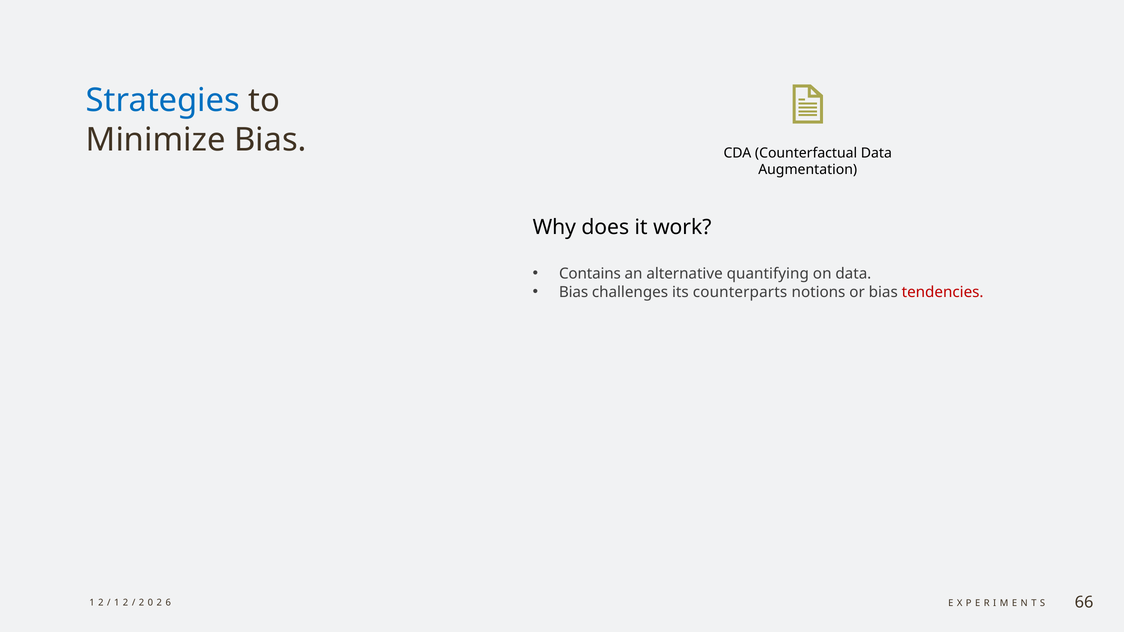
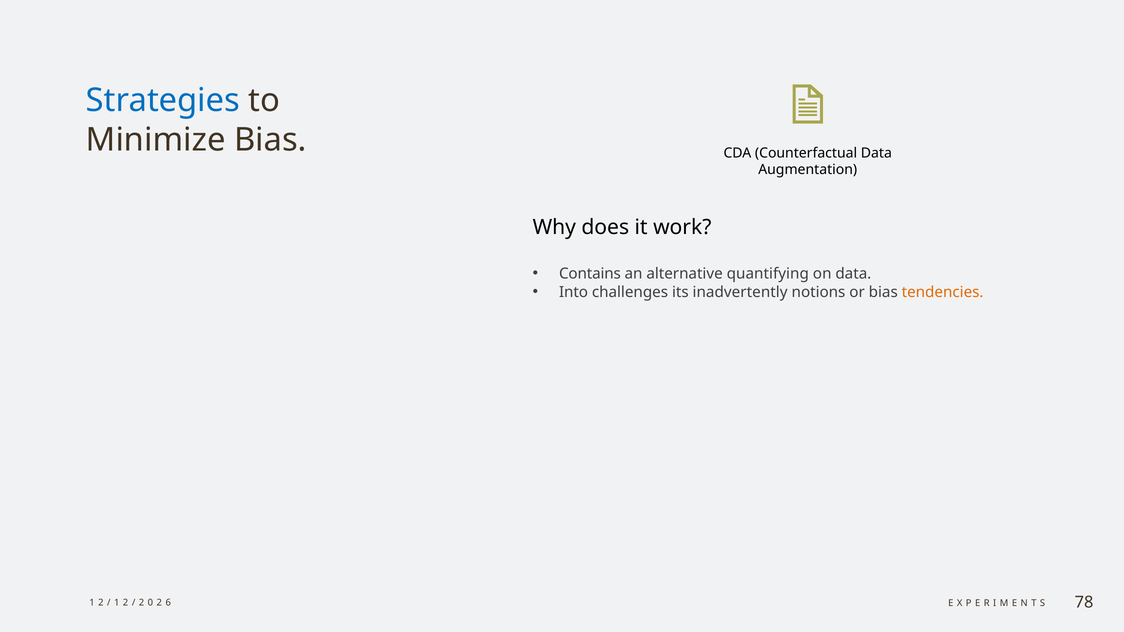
Bias: Bias -> Into (574, 292)
counterparts: counterparts -> inadvertently (740, 292)
tendencies colour: red -> orange (943, 292)
66: 66 -> 78 (1084, 603)
